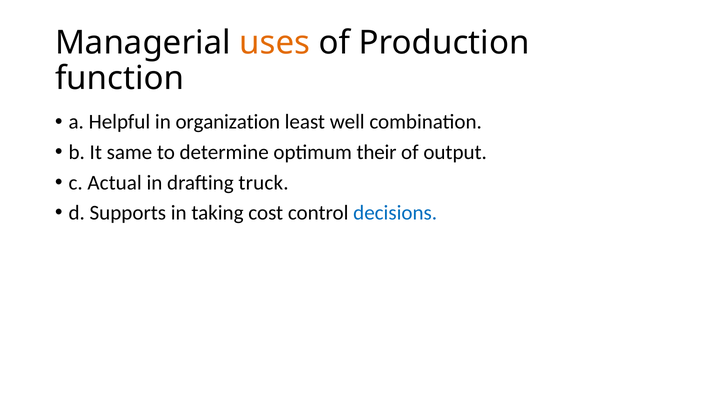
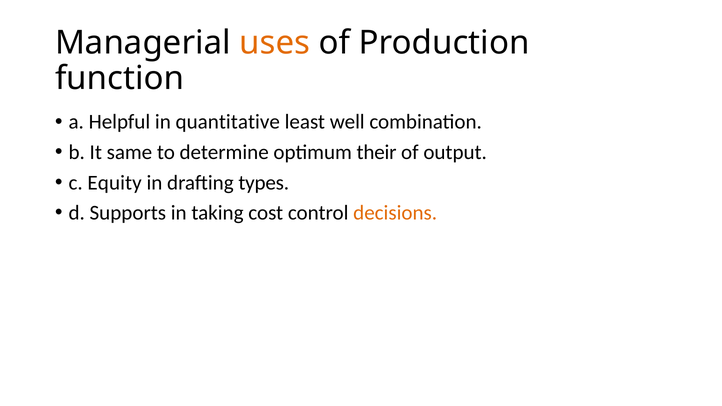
organization: organization -> quantitative (228, 122)
Actual: Actual -> Equity (115, 183)
truck: truck -> types (264, 183)
decisions colour: blue -> orange (395, 213)
